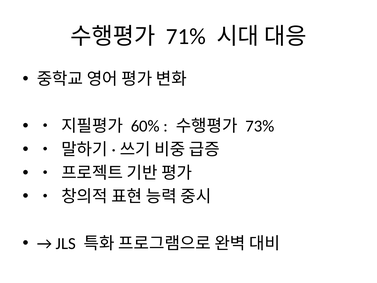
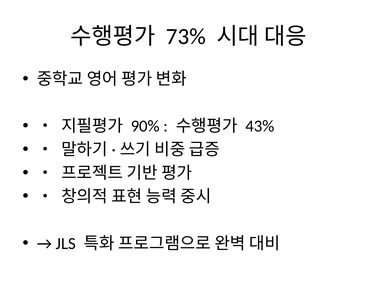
71%: 71% -> 73% (186, 36)
60%: 60% -> 90% (145, 126)
73%: 73% -> 43% (260, 126)
